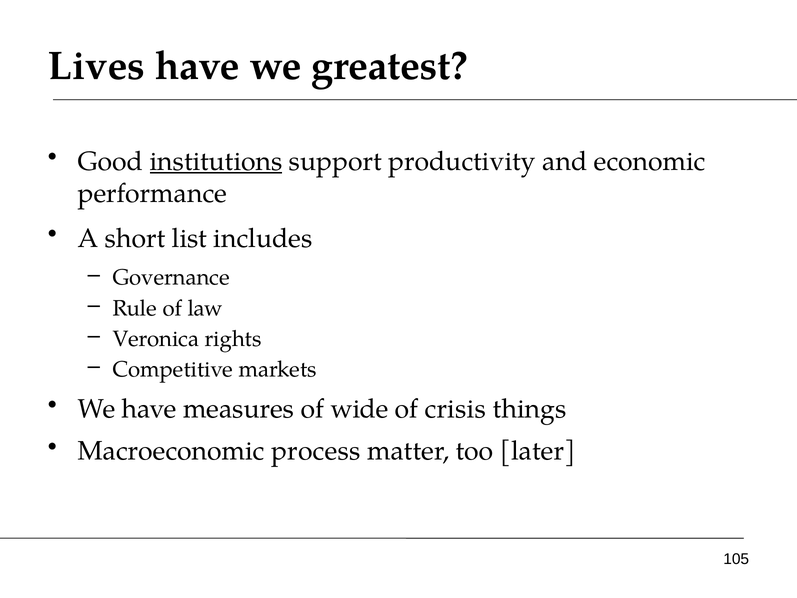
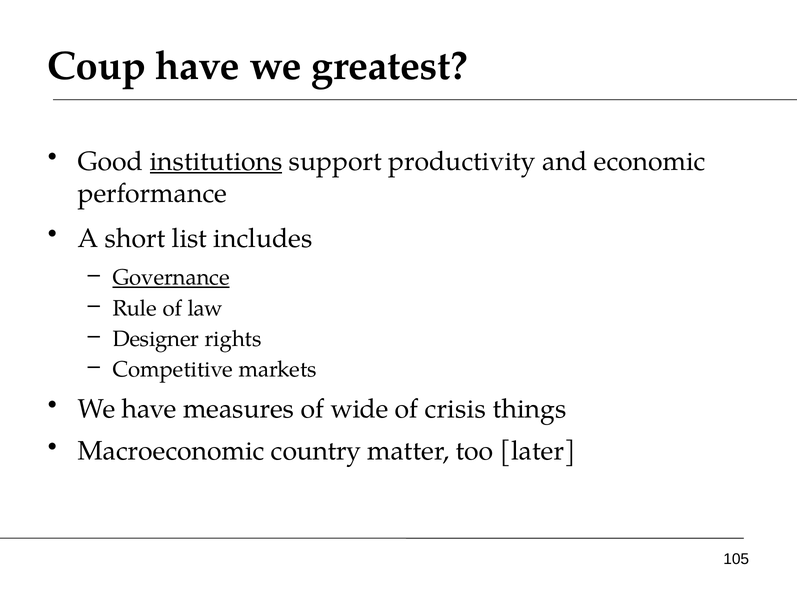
Lives: Lives -> Coup (97, 66)
Governance underline: none -> present (171, 278)
Veronica: Veronica -> Designer (156, 339)
process: process -> country (316, 451)
